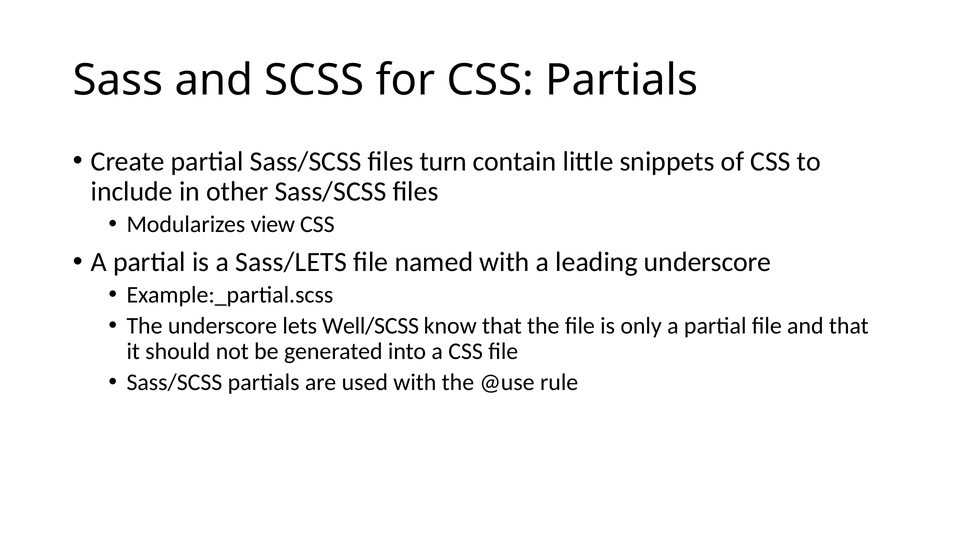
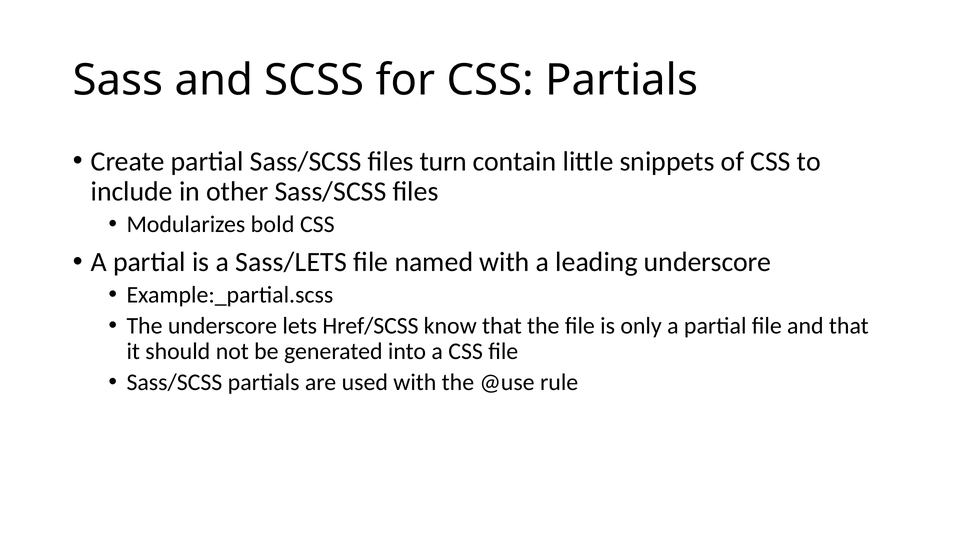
view: view -> bold (273, 224)
Well/SCSS: Well/SCSS -> Href/SCSS (370, 326)
